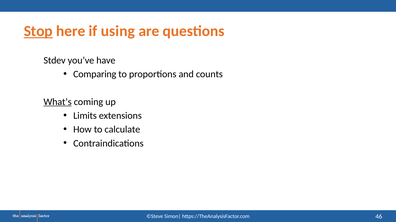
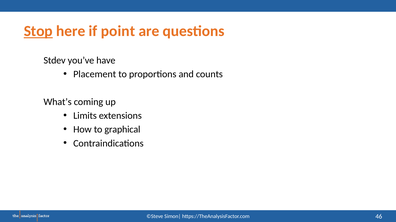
using: using -> point (118, 31)
Comparing: Comparing -> Placement (95, 74)
What’s underline: present -> none (58, 102)
calculate: calculate -> graphical (122, 130)
